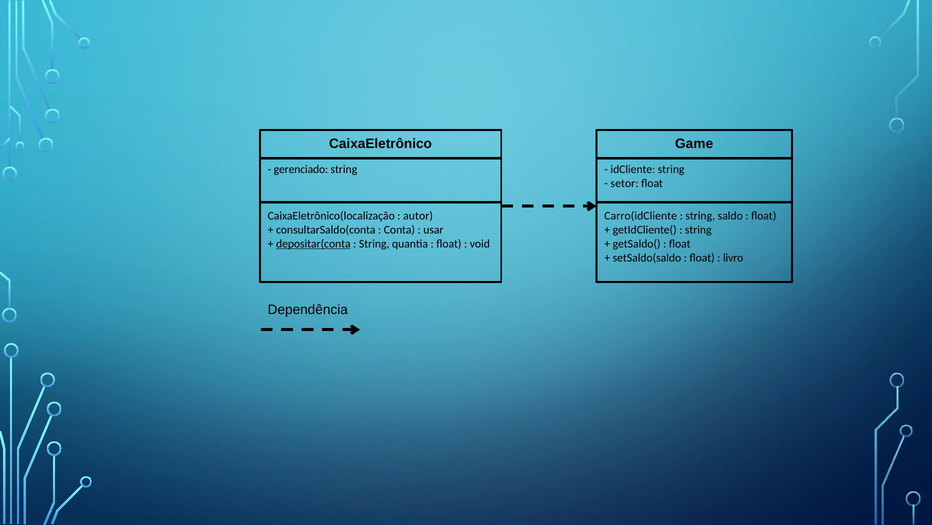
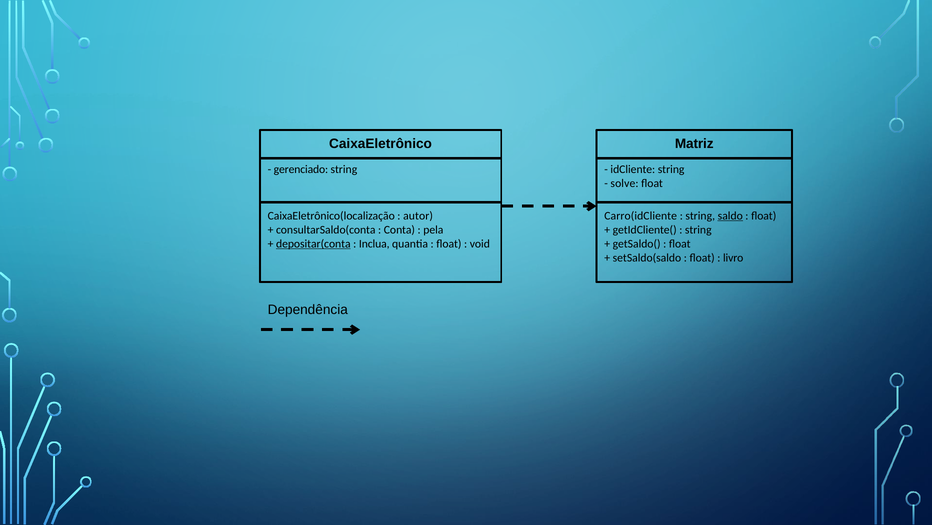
Game: Game -> Matriz (694, 144)
setor: setor -> solve (624, 183)
saldo underline: none -> present (730, 215)
usar: usar -> pela (433, 229)
String: String -> Inclua (374, 243)
